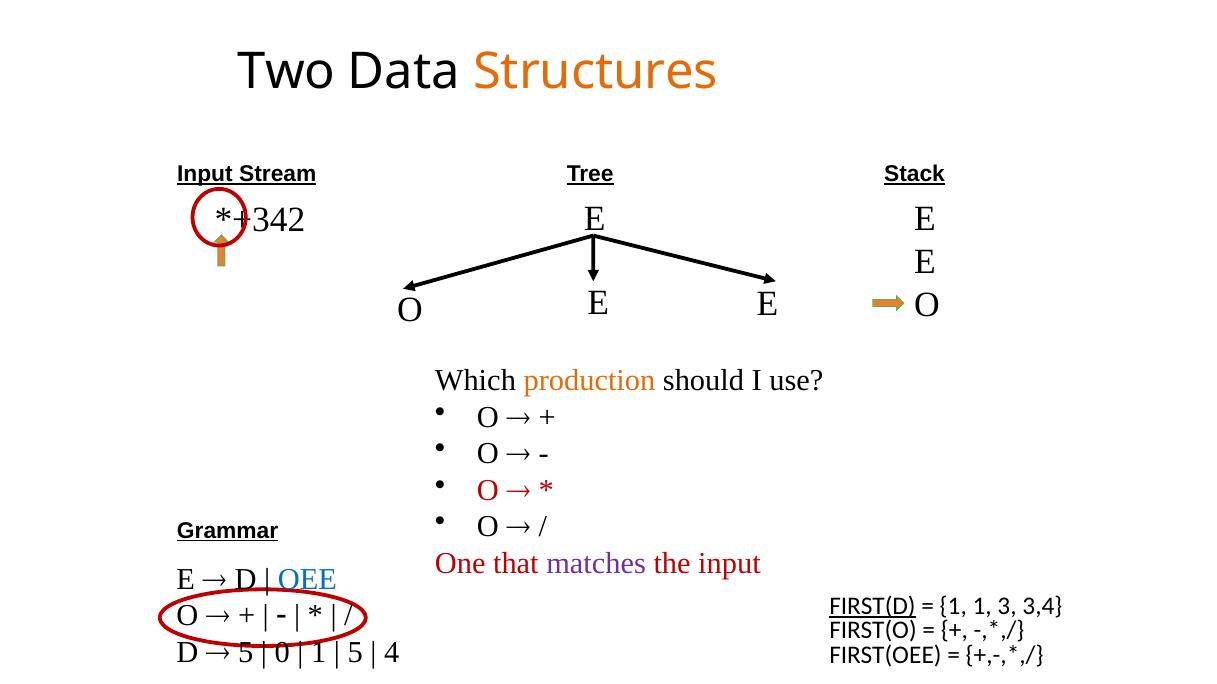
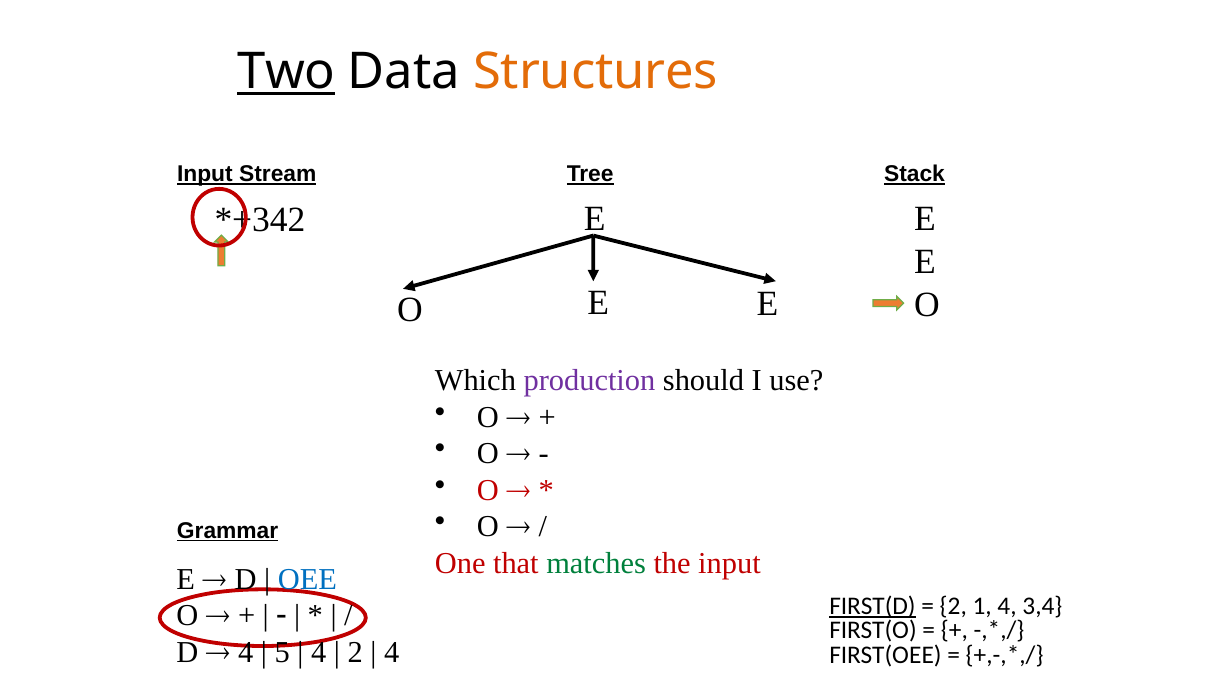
Two underline: none -> present (286, 72)
production colour: orange -> purple (589, 381)
matches colour: purple -> green (596, 563)
1: 1 -> 2 (953, 607)
1 3: 3 -> 4 (1007, 607)
5: 5 -> 4 (246, 653)
0: 0 -> 5 (282, 653)
1: 1 -> 4 (319, 653)
5: 5 -> 2 (355, 653)
